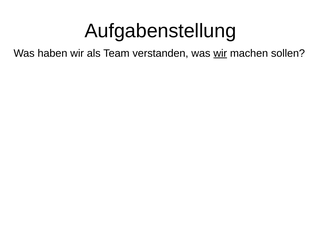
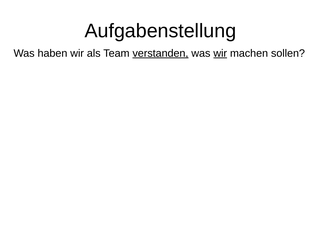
verstanden underline: none -> present (160, 53)
